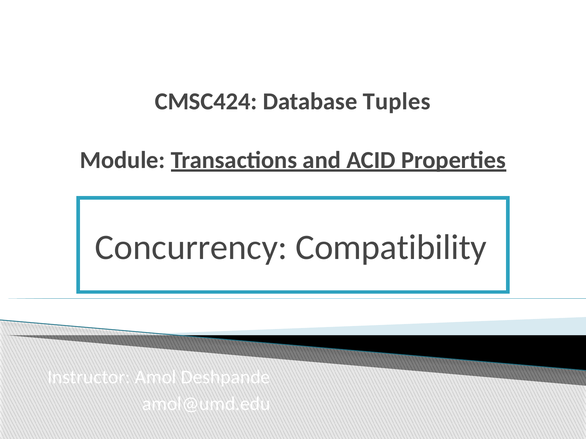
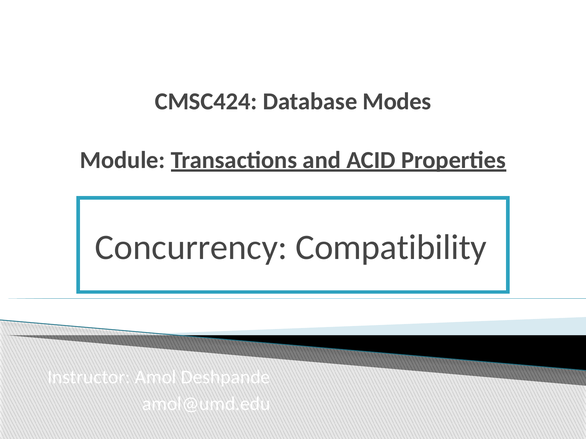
Tuples: Tuples -> Modes (397, 102)
